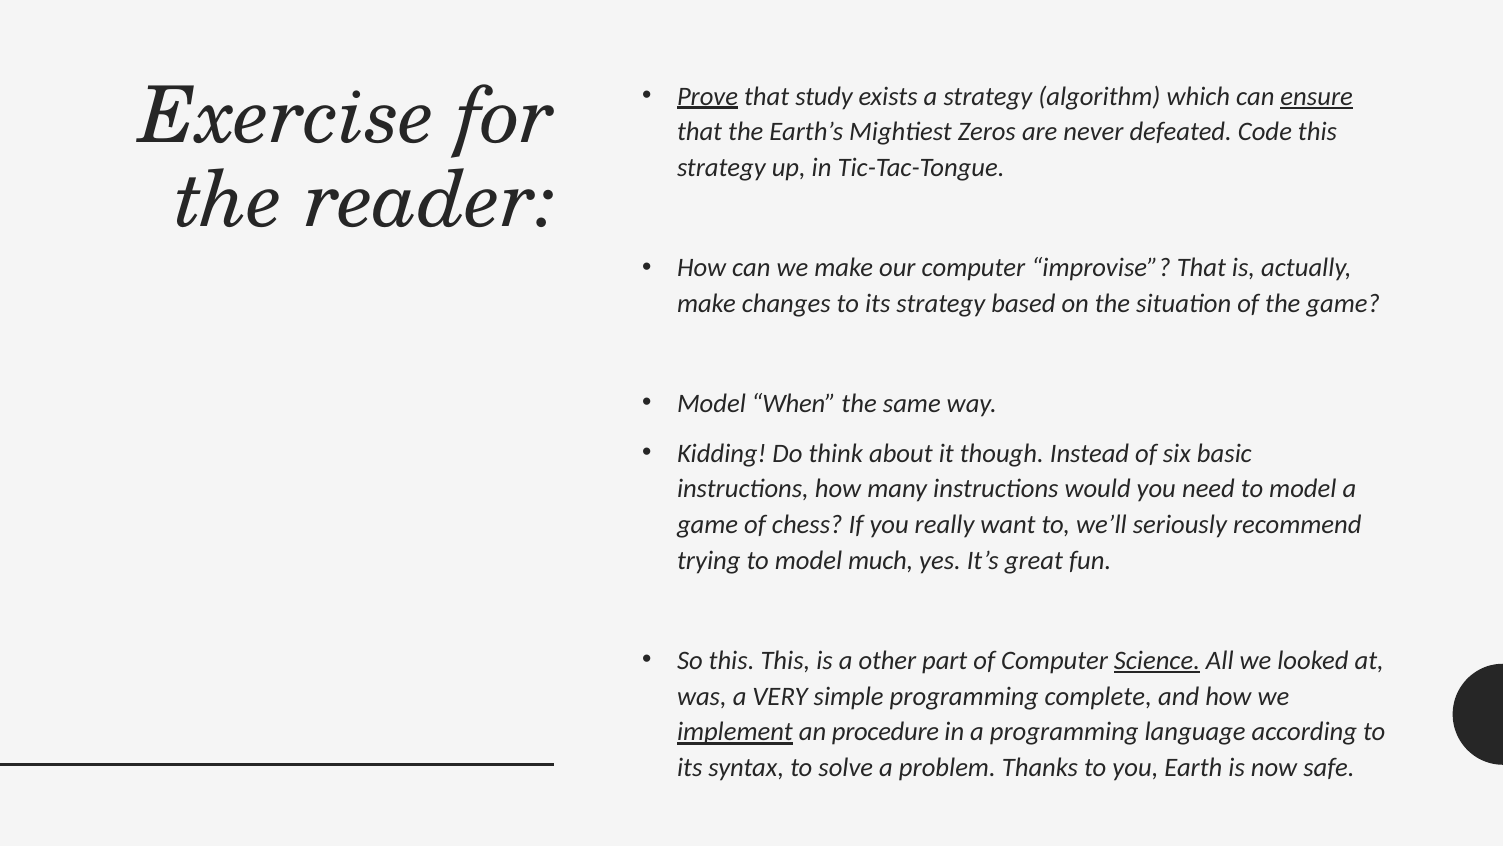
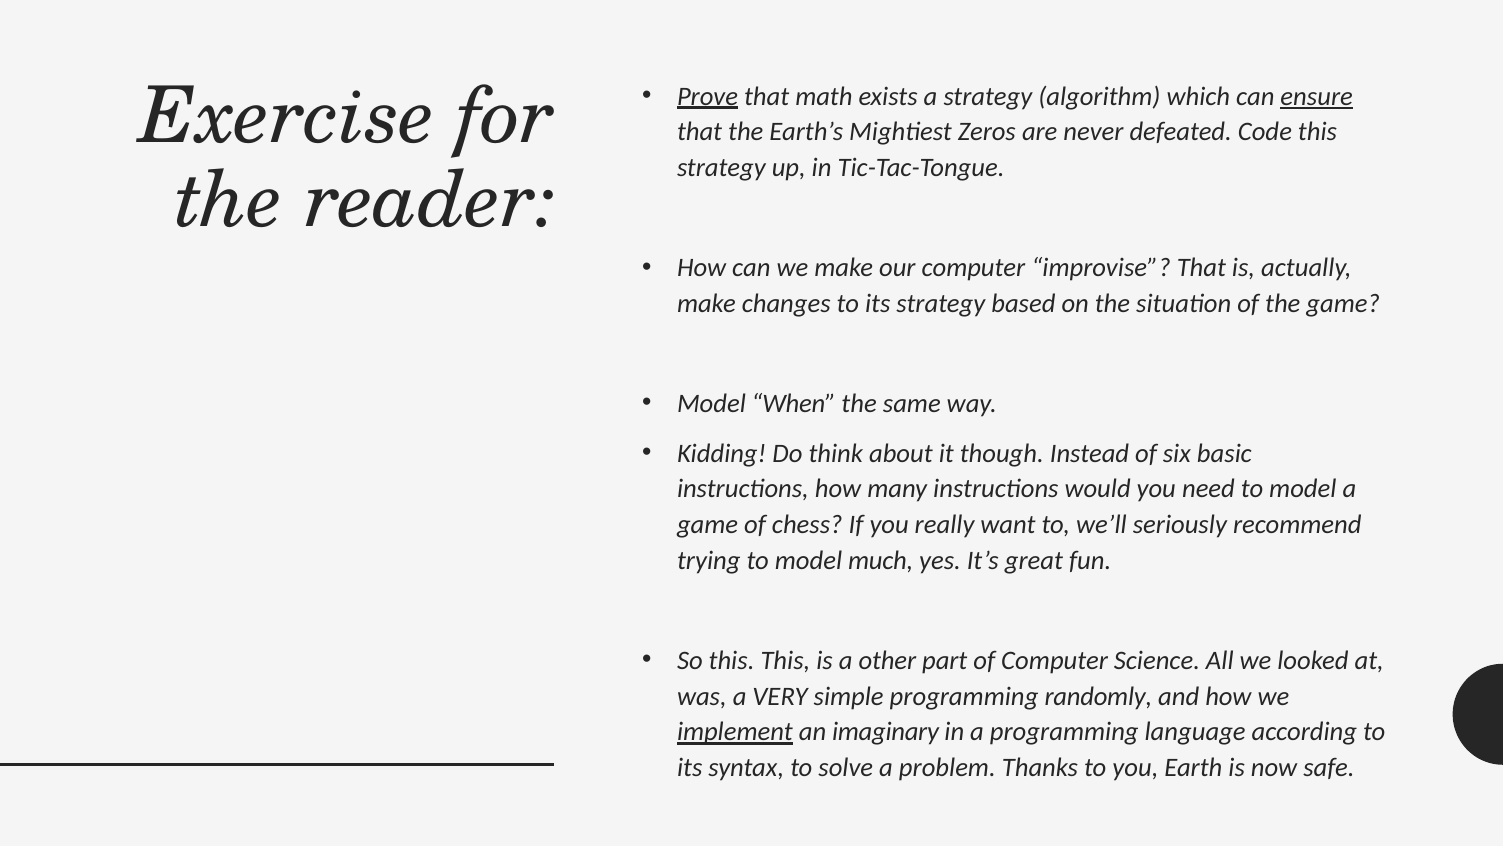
study: study -> math (824, 96)
Science underline: present -> none (1157, 660)
complete: complete -> randomly (1098, 696)
procedure: procedure -> imaginary (885, 732)
